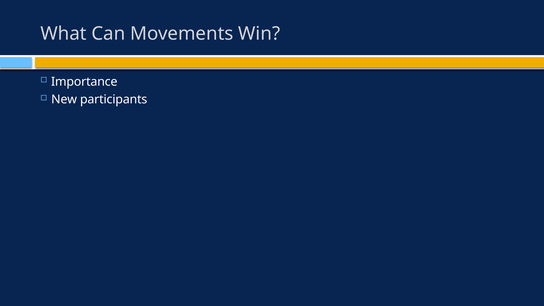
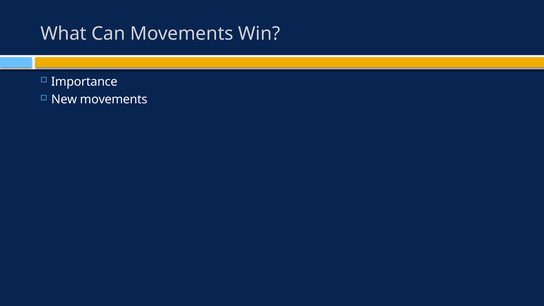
New participants: participants -> movements (114, 99)
